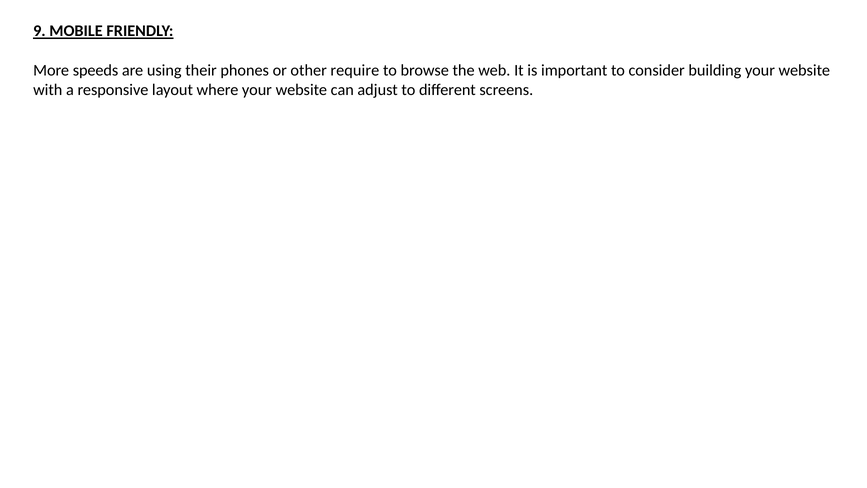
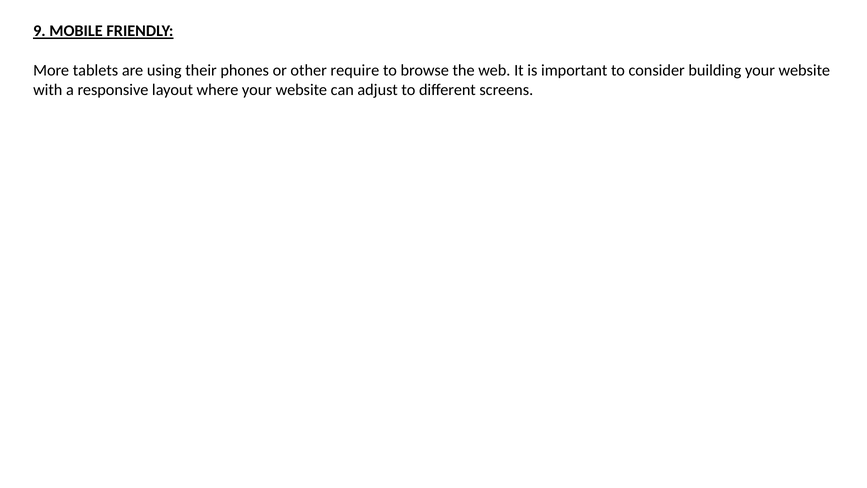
speeds: speeds -> tablets (95, 70)
